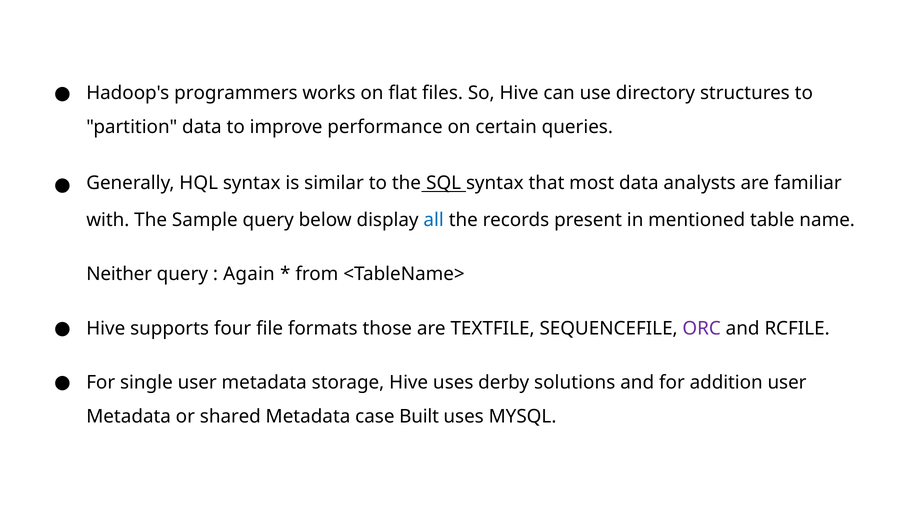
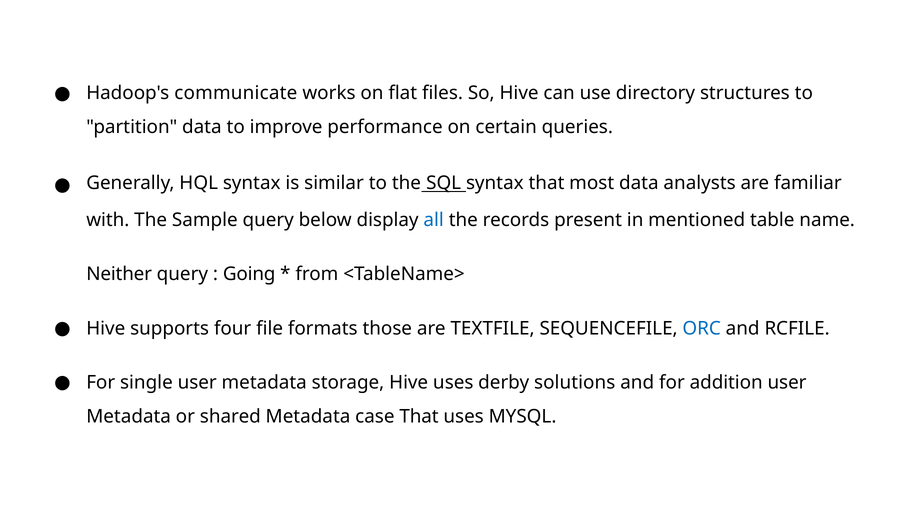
programmers: programmers -> communicate (236, 93)
Again: Again -> Going (249, 274)
ORC colour: purple -> blue (702, 328)
case Built: Built -> That (419, 416)
